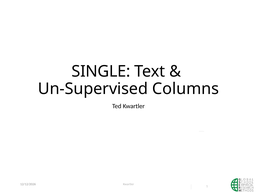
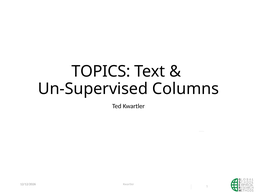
SINGLE: SINGLE -> TOPICS (101, 71)
